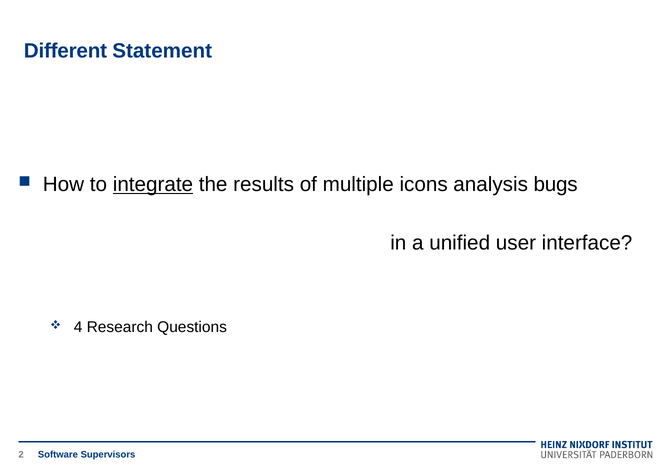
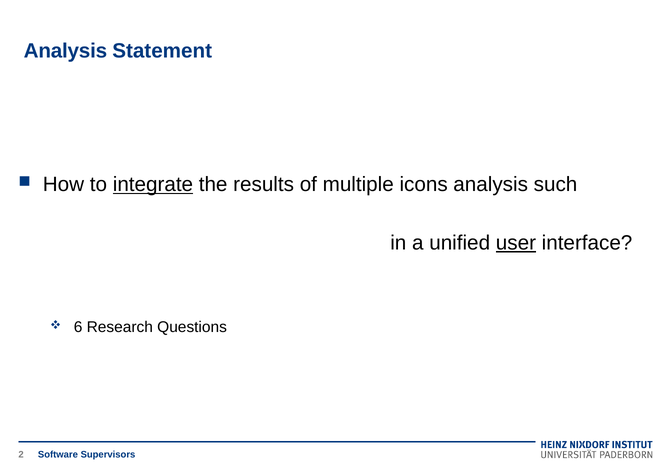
Different: Different -> Analysis (65, 51)
bugs: bugs -> such (556, 184)
user underline: none -> present (516, 243)
4: 4 -> 6 (78, 327)
